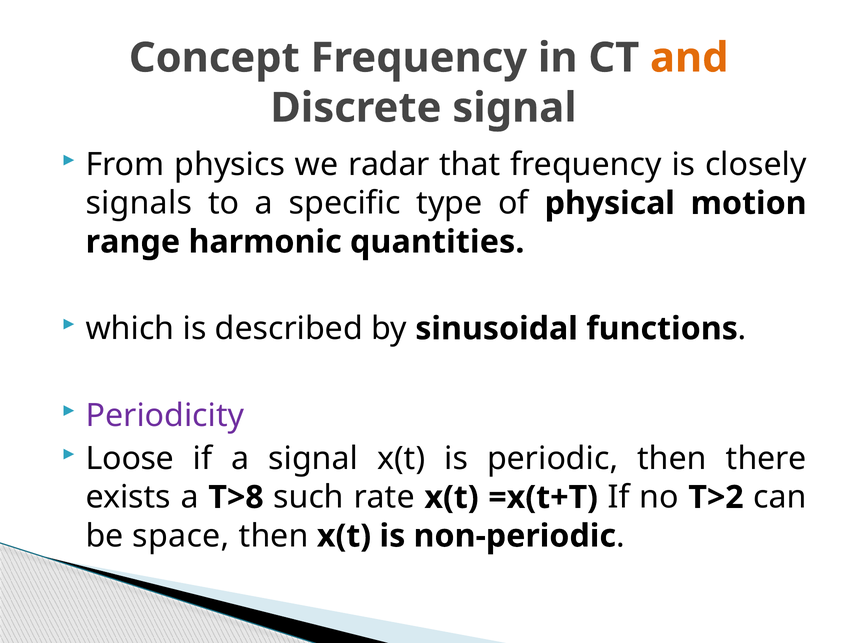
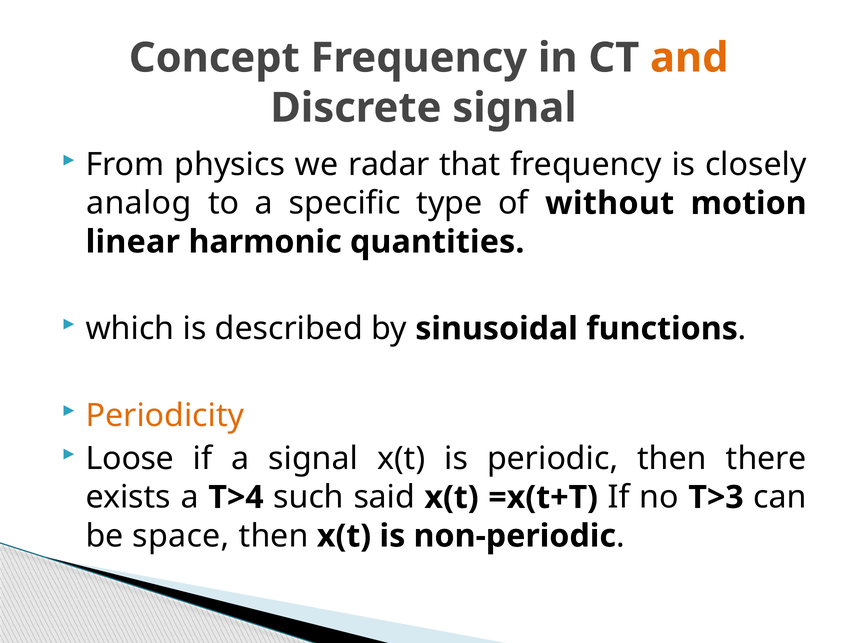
signals: signals -> analog (139, 203)
physical: physical -> without (610, 203)
range: range -> linear (133, 242)
Periodicity colour: purple -> orange (165, 416)
T>8: T>8 -> T>4 (236, 498)
rate: rate -> said (384, 498)
T>2: T>2 -> T>3 (716, 498)
